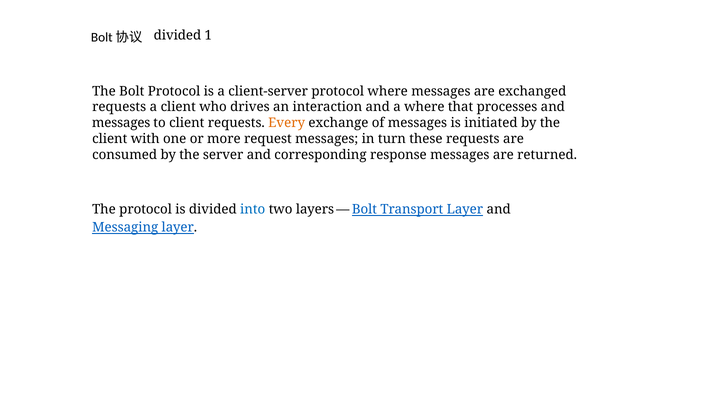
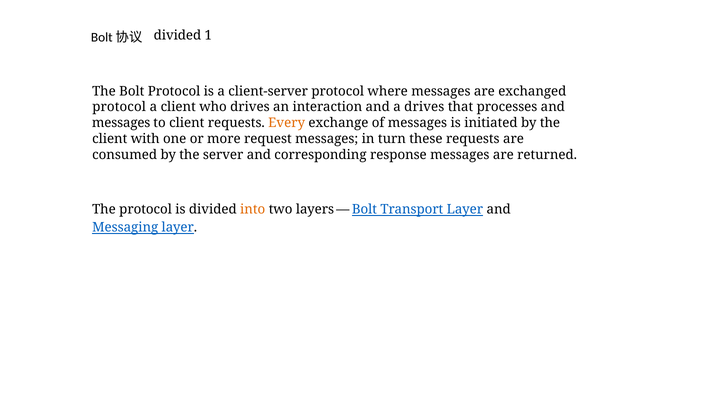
requests: requests -> protocol (119, 107)
a where: where -> drives (424, 107)
into colour: blue -> orange (253, 210)
